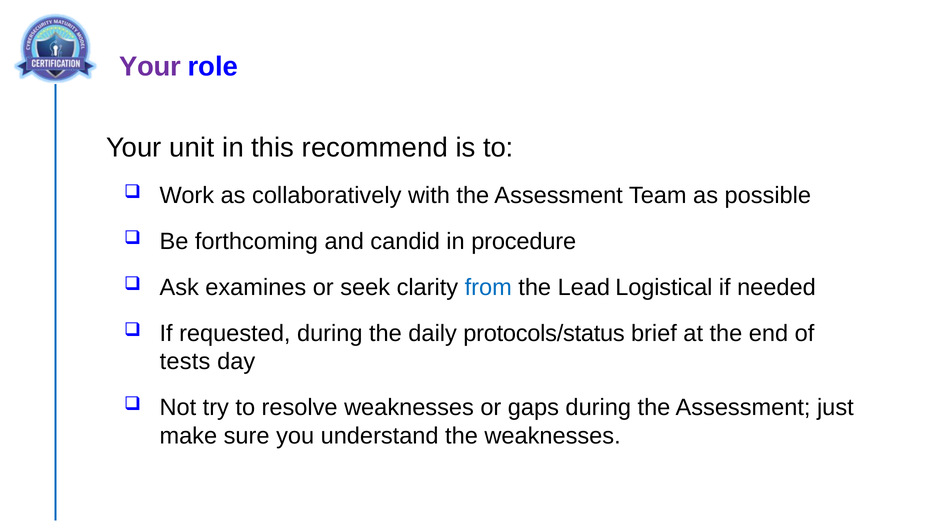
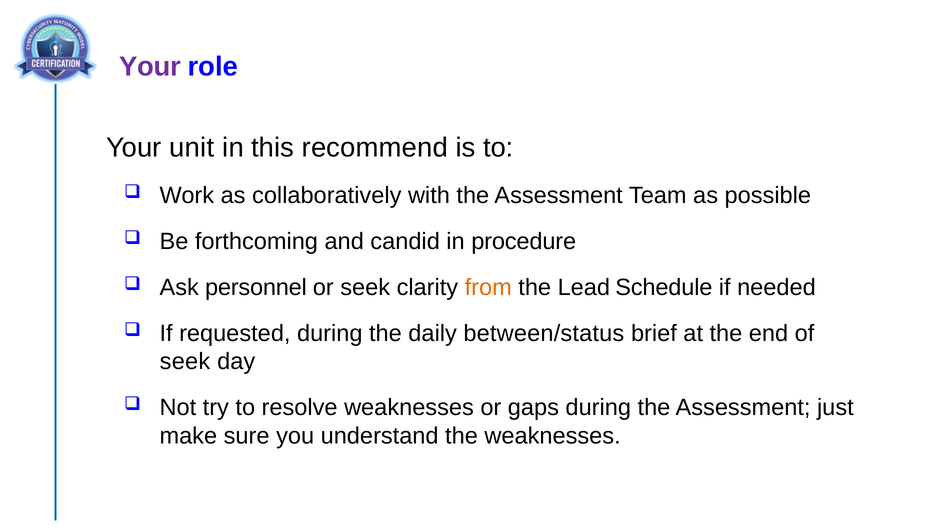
examines: examines -> personnel (256, 288)
from colour: blue -> orange (488, 288)
Logistical: Logistical -> Schedule (664, 288)
protocols/status: protocols/status -> between/status (544, 334)
tests: tests -> seek (185, 362)
